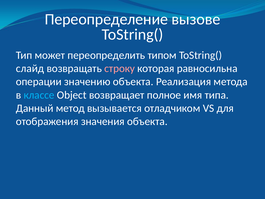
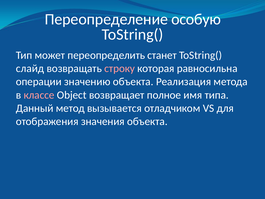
вызове: вызове -> особую (196, 19)
типом: типом -> станет (162, 55)
классе colour: light blue -> pink (39, 95)
